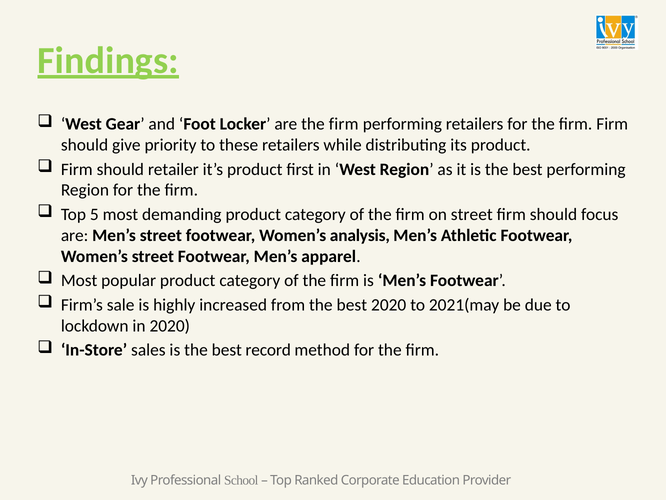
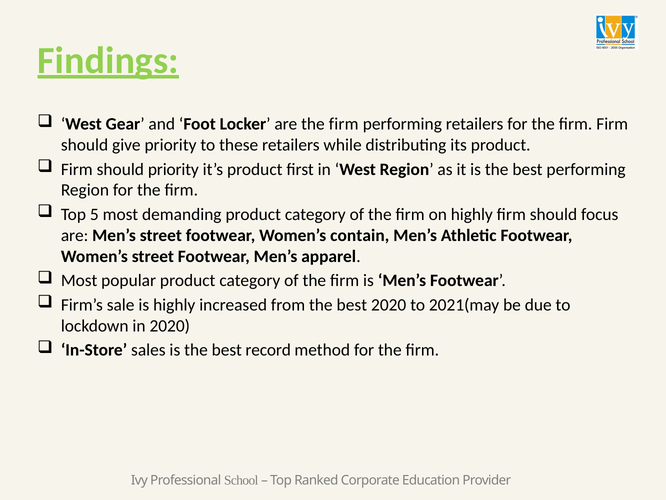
should retailer: retailer -> priority (173, 169)
on street: street -> highly (472, 214)
analysis: analysis -> contain (360, 235)
